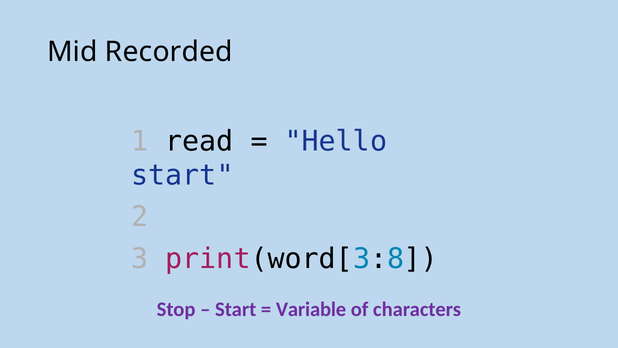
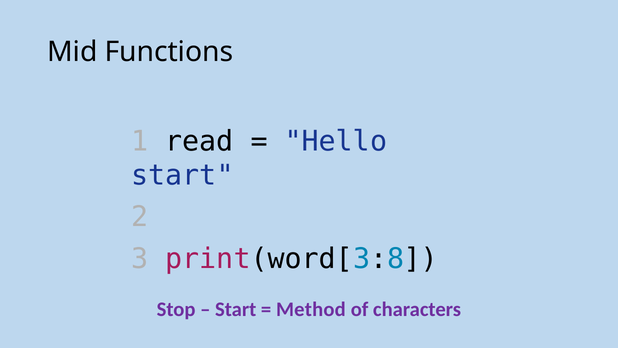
Recorded: Recorded -> Functions (169, 52)
Variable: Variable -> Method (311, 309)
